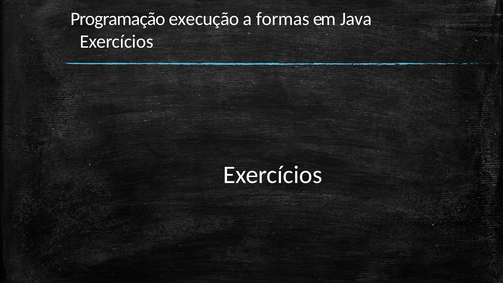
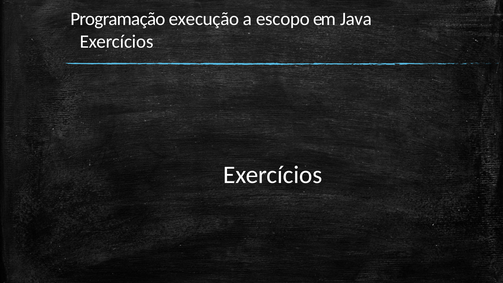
formas: formas -> escopo (283, 19)
